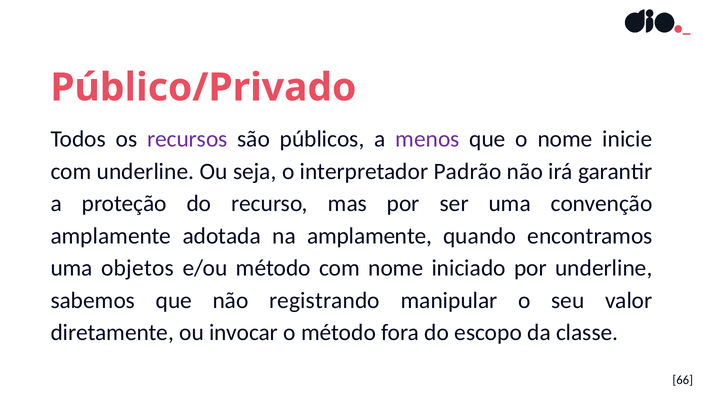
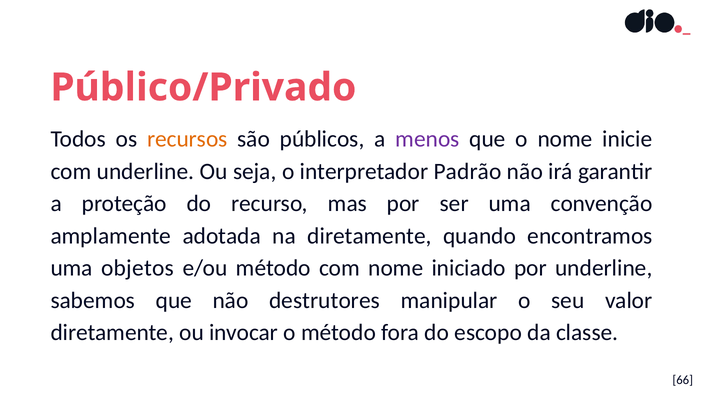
recursos colour: purple -> orange (187, 139)
na amplamente: amplamente -> diretamente (370, 236)
registrando: registrando -> destrutores (325, 301)
